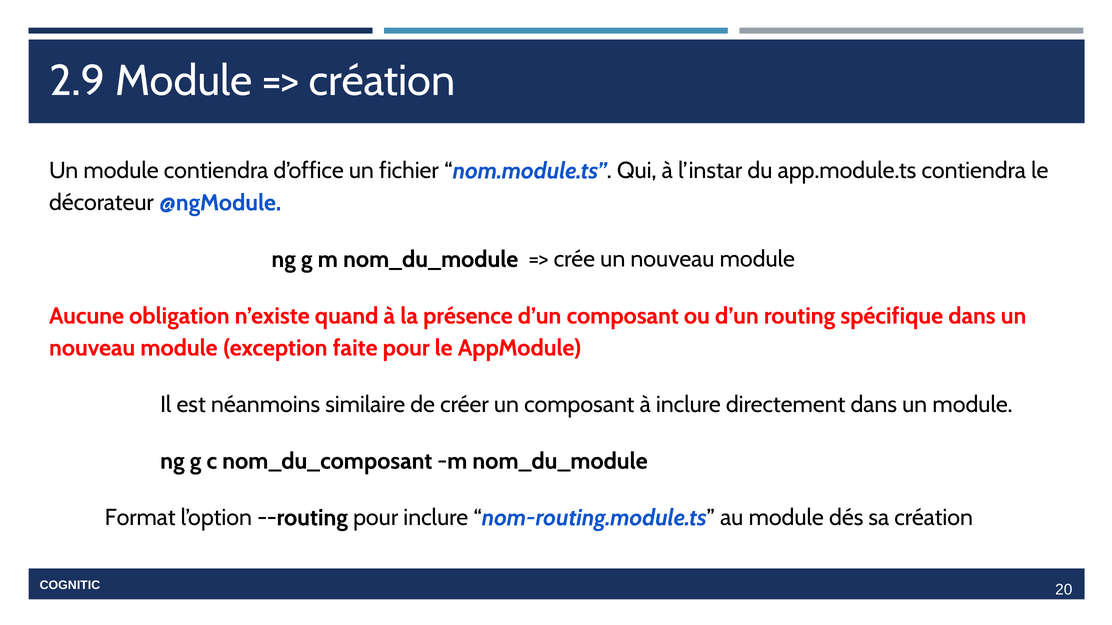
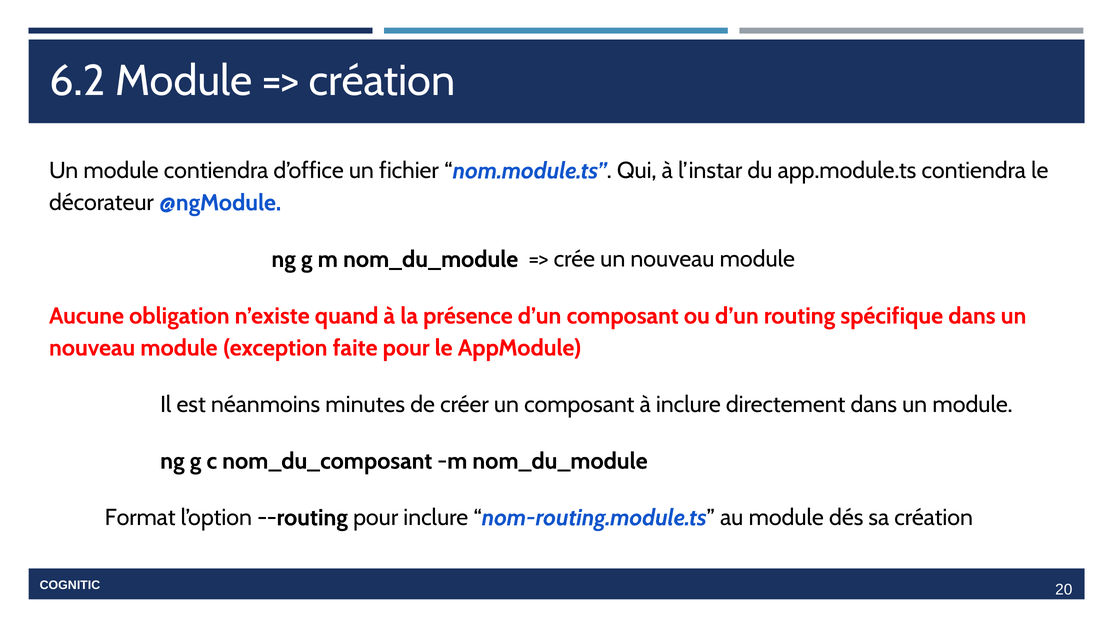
2.9: 2.9 -> 6.2 (77, 81)
similaire: similaire -> minutes (365, 405)
